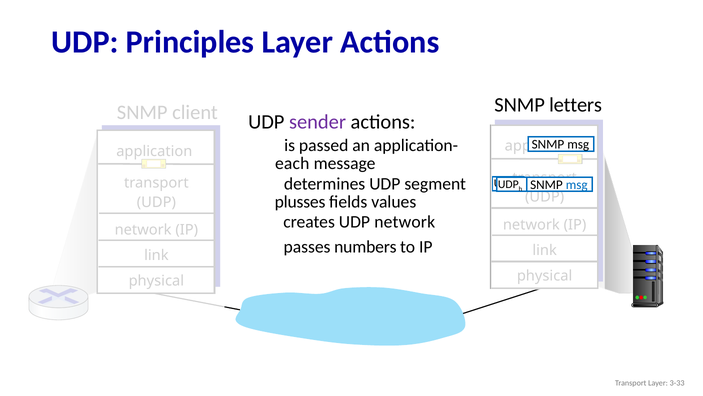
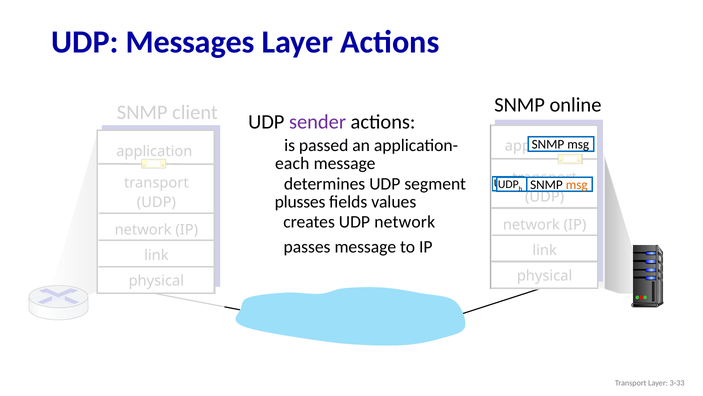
Principles: Principles -> Messages (190, 42)
letters: letters -> online (575, 105)
msg colour: blue -> orange (577, 185)
numbers: numbers -> message (365, 246)
